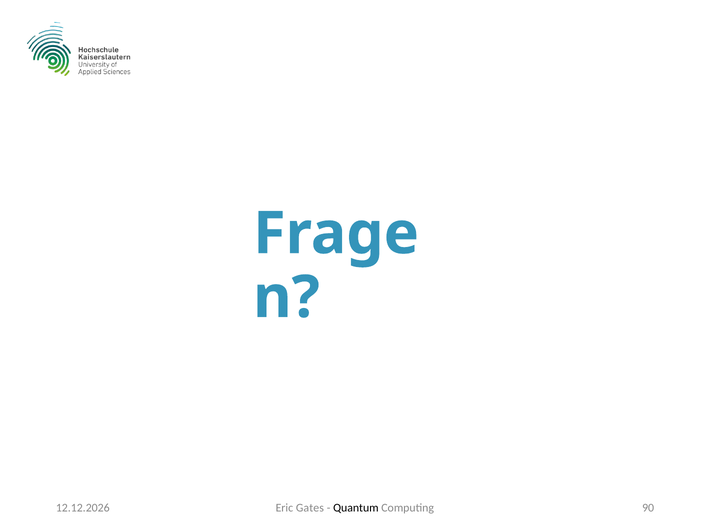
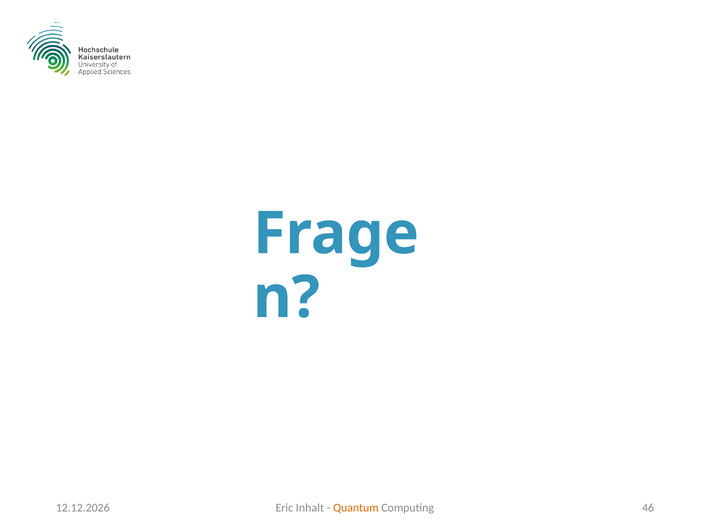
Gates: Gates -> Inhalt (310, 508)
Quantum colour: black -> orange (356, 508)
90: 90 -> 46 (648, 508)
